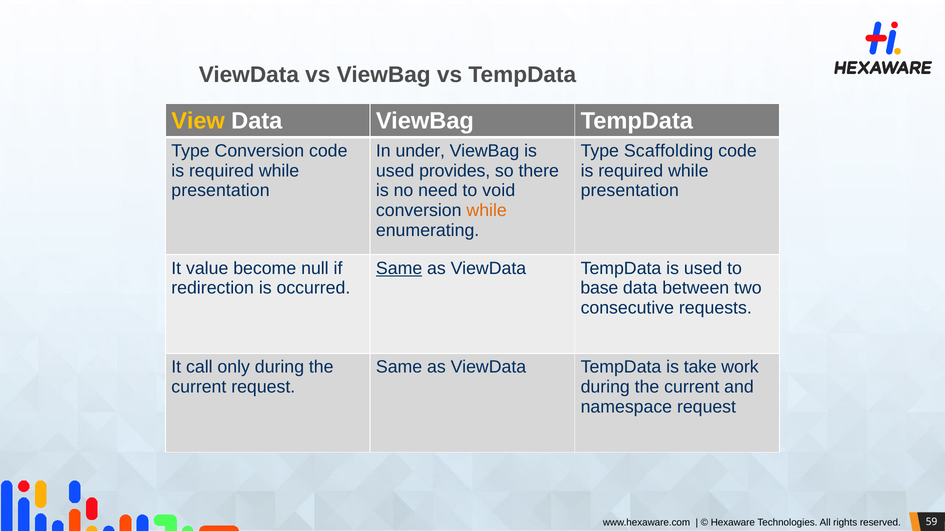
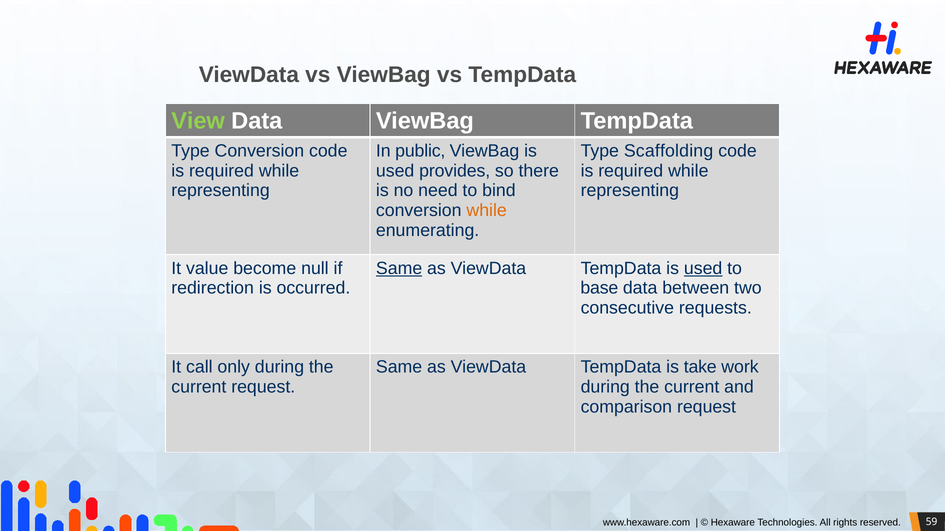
View colour: yellow -> light green (198, 121)
under: under -> public (420, 151)
presentation: presentation -> representing (221, 191)
void: void -> bind (499, 191)
presentation: presentation -> representing (630, 191)
used underline: none -> present (703, 269)
namespace: namespace -> comparison (626, 407)
